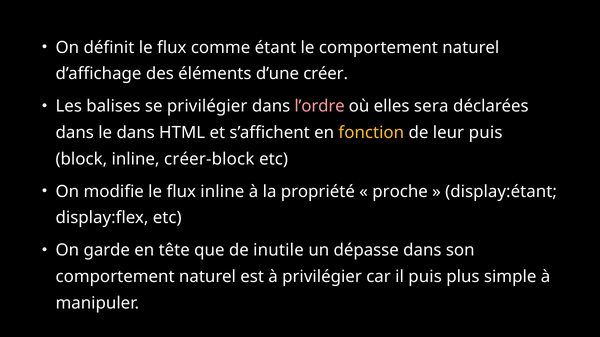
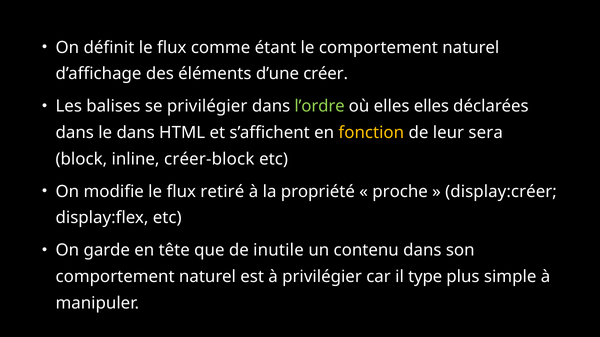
l’ordre colour: pink -> light green (320, 107)
elles sera: sera -> elles (431, 107)
leur puis: puis -> sera (486, 133)
flux inline: inline -> retiré (222, 192)
display:étant: display:étant -> display:créer (501, 192)
dépasse: dépasse -> contenu (366, 251)
il puis: puis -> type (425, 277)
